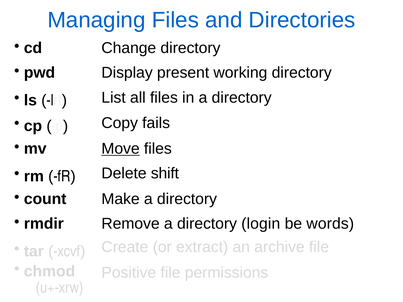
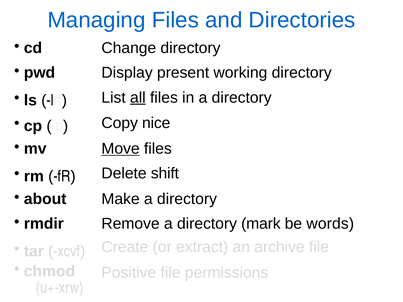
all underline: none -> present (138, 98)
fails: fails -> nice (156, 123)
count: count -> about (45, 199)
login: login -> mark (261, 224)
